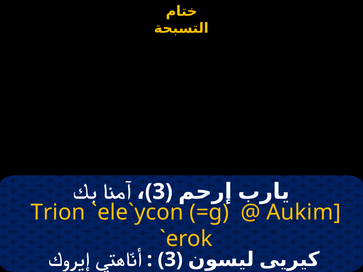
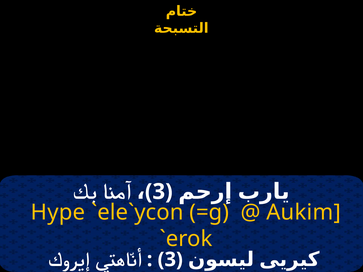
Trion: Trion -> Hype (58, 212)
